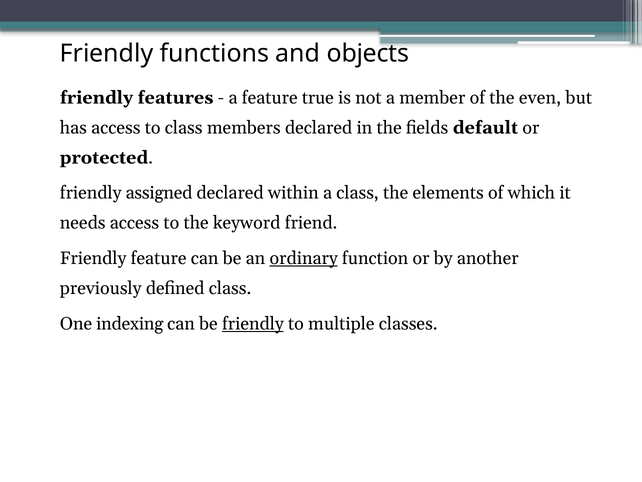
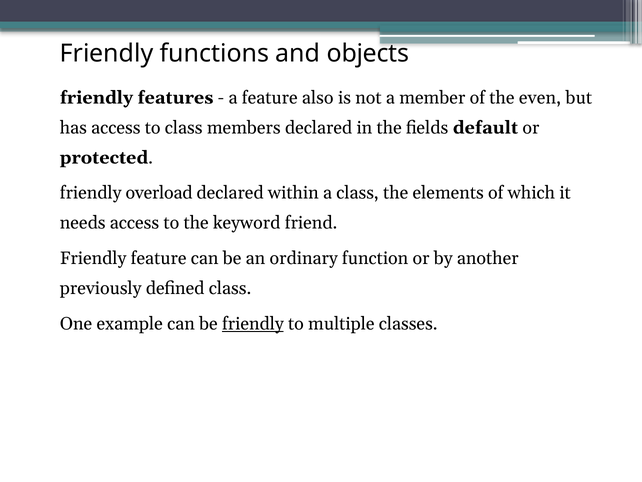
true: true -> also (318, 98)
assigned: assigned -> overload (159, 193)
ordinary underline: present -> none (304, 258)
indexing: indexing -> example (130, 323)
